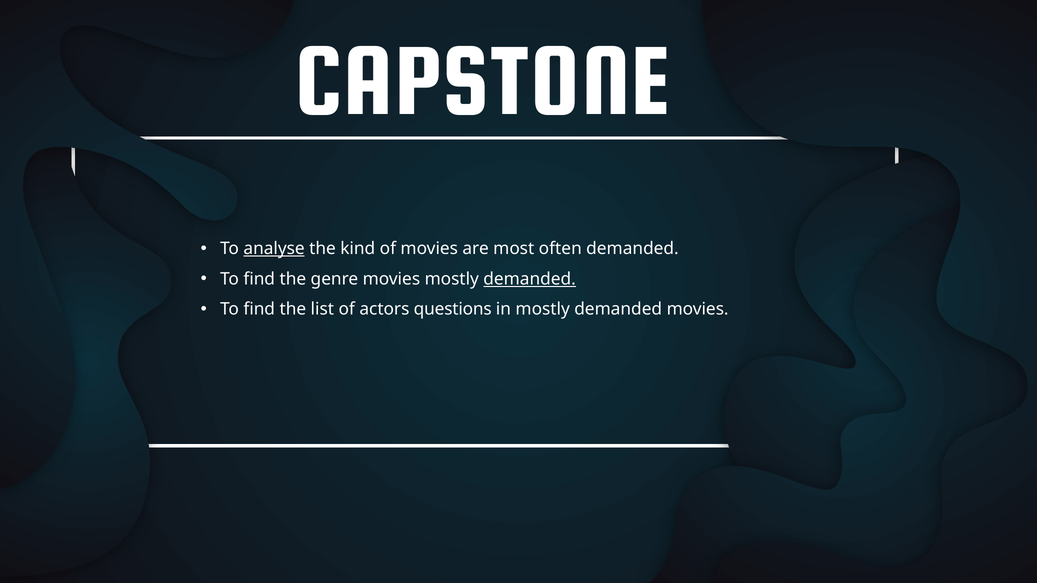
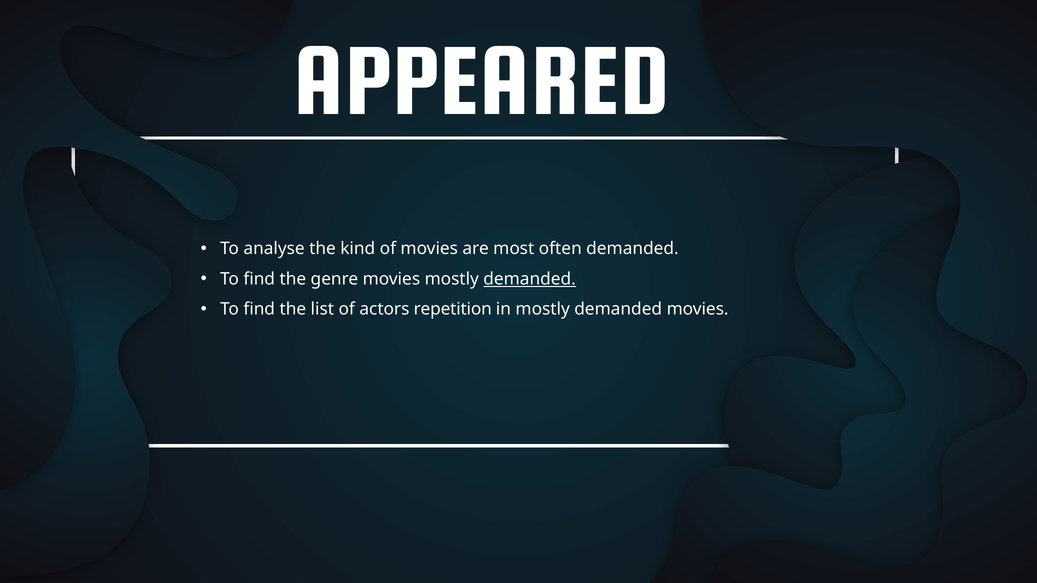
CAPSTONE: CAPSTONE -> APPEARED (482, 80)
analyse underline: present -> none (274, 249)
questions: questions -> repetition (453, 309)
